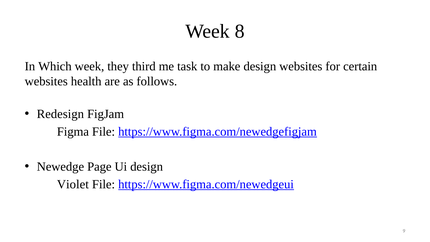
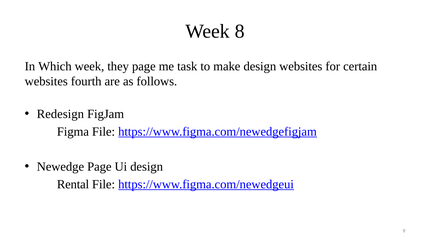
they third: third -> page (144, 66)
health: health -> fourth (86, 81)
Violet: Violet -> Rental (73, 184)
